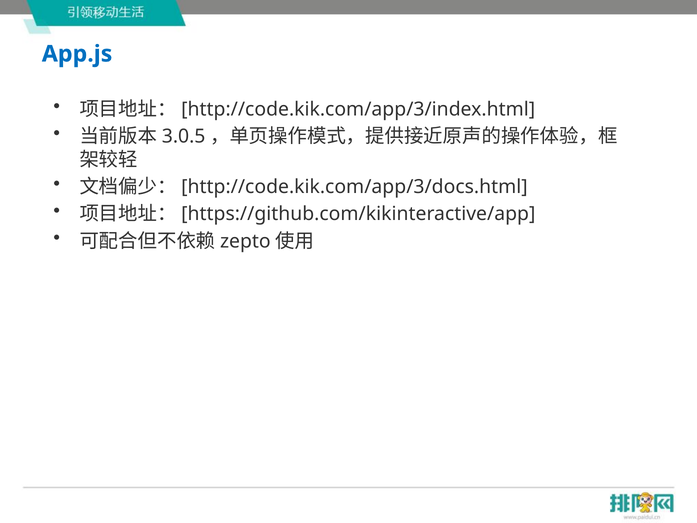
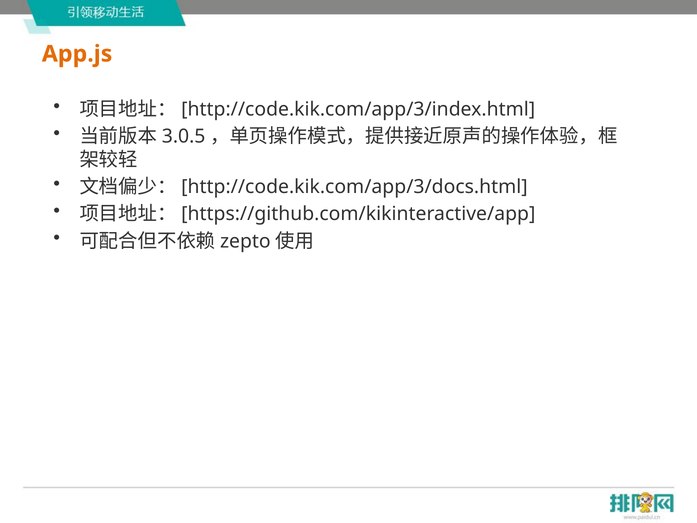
App.js colour: blue -> orange (77, 54)
